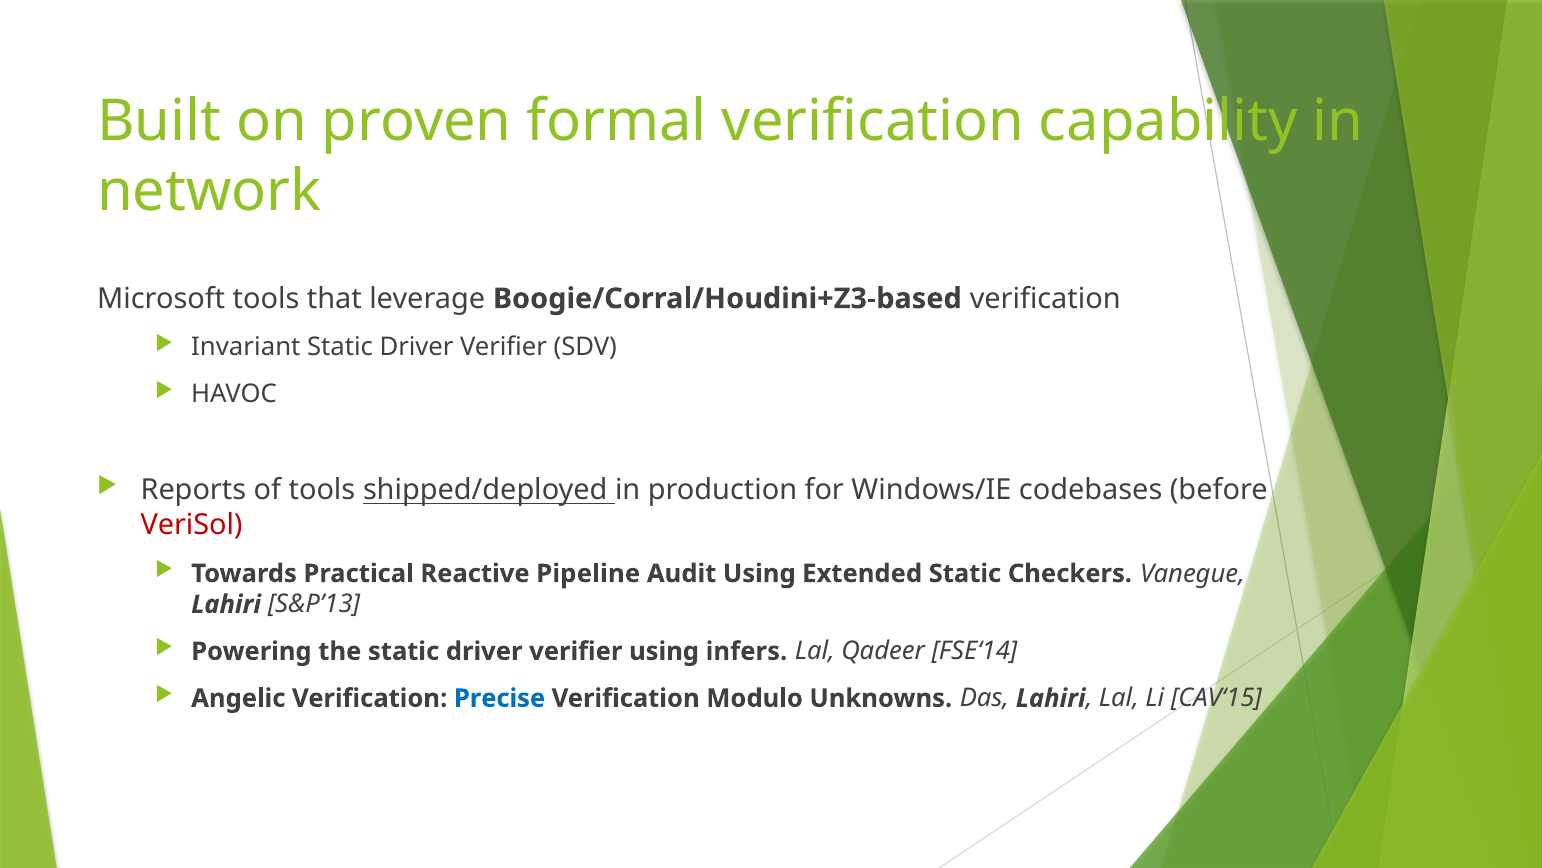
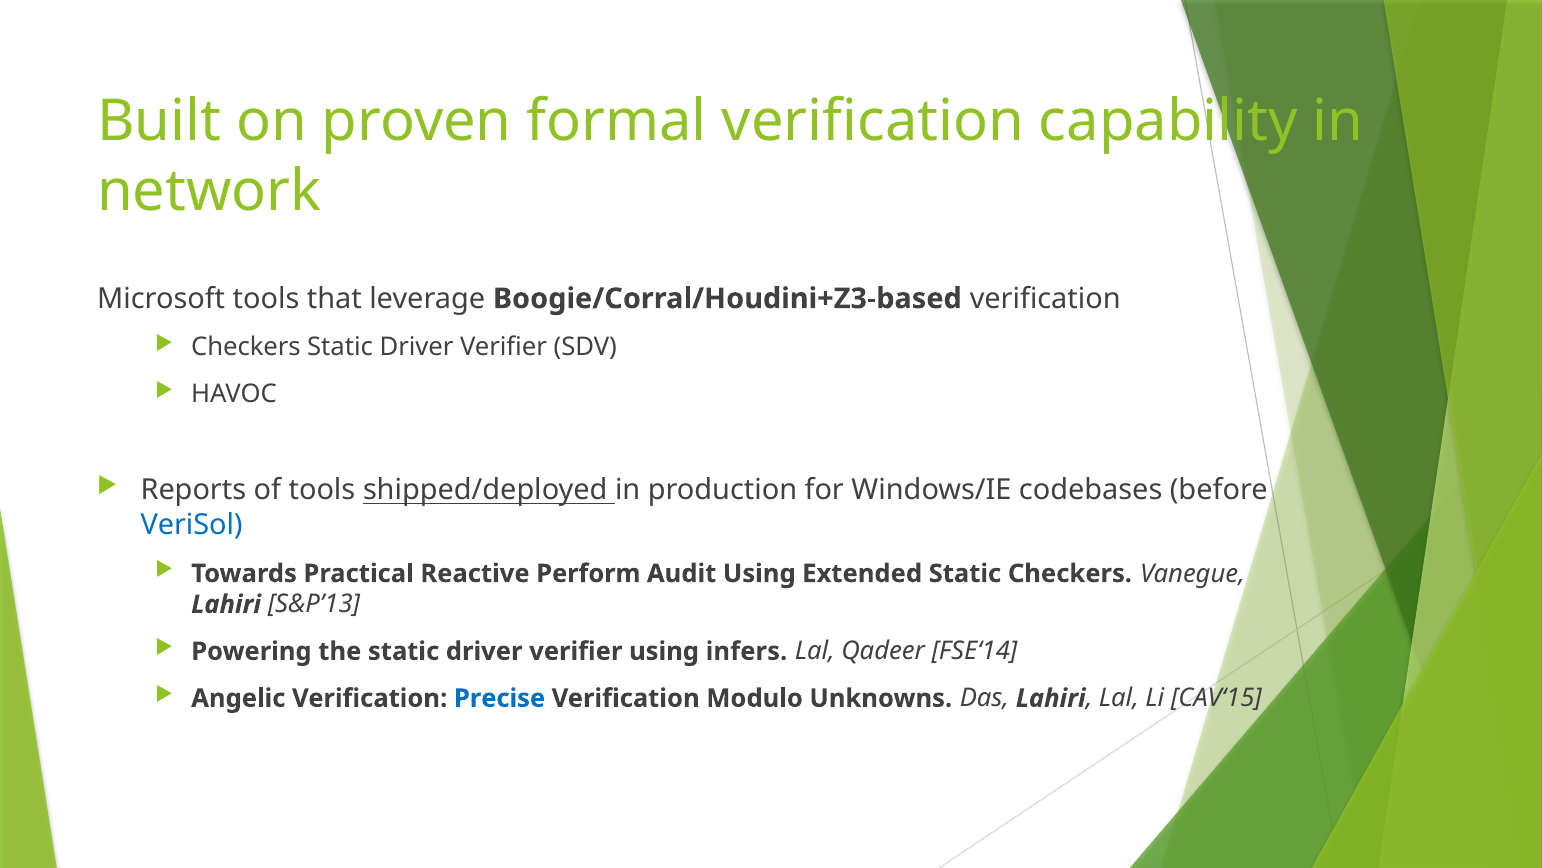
Invariant: Invariant -> Checkers (246, 347)
VeriSol colour: red -> blue (192, 525)
Pipeline: Pipeline -> Perform (588, 573)
